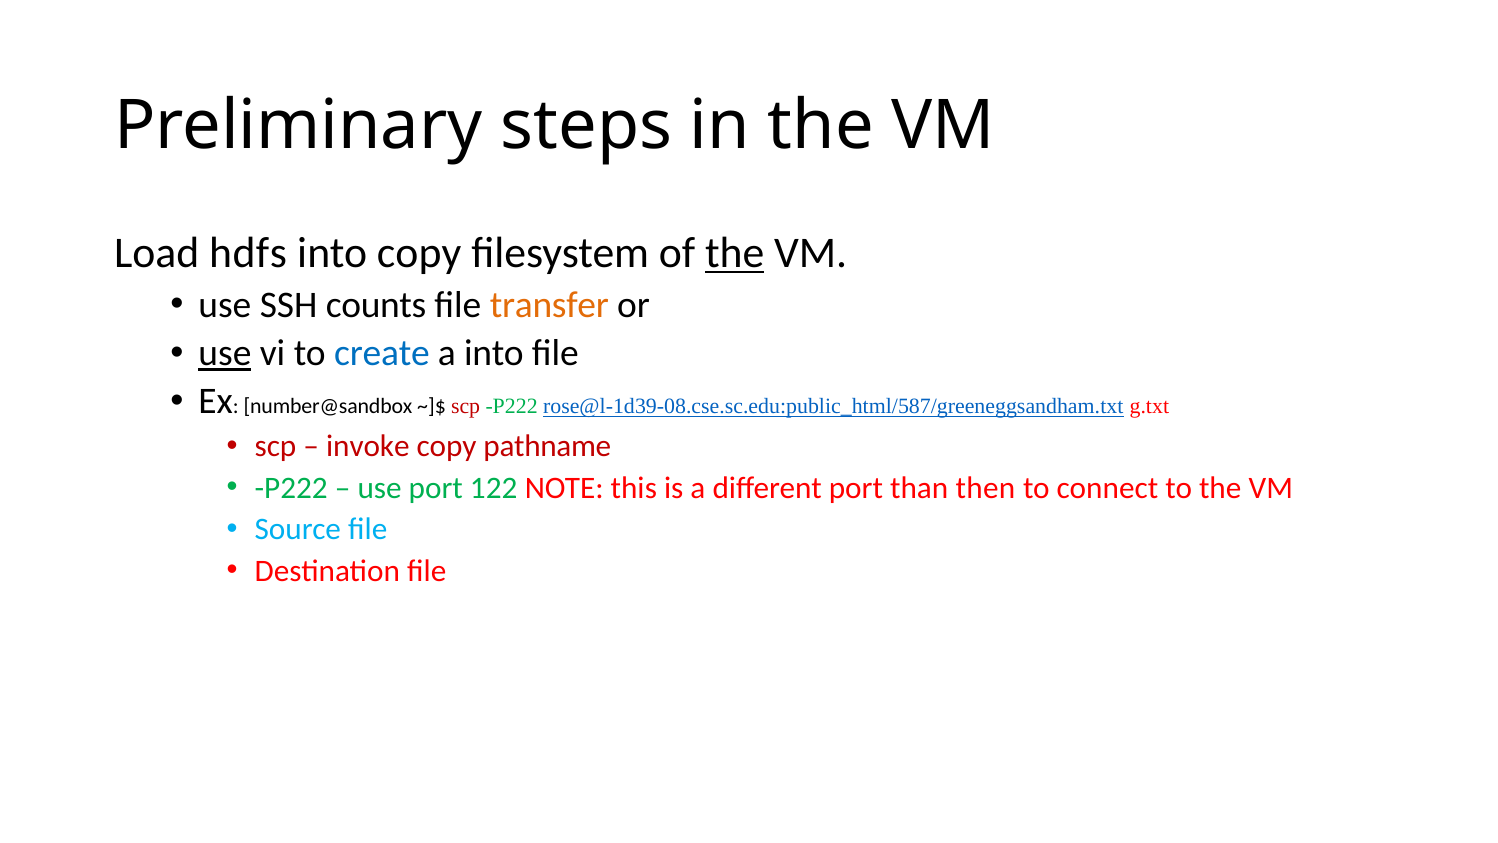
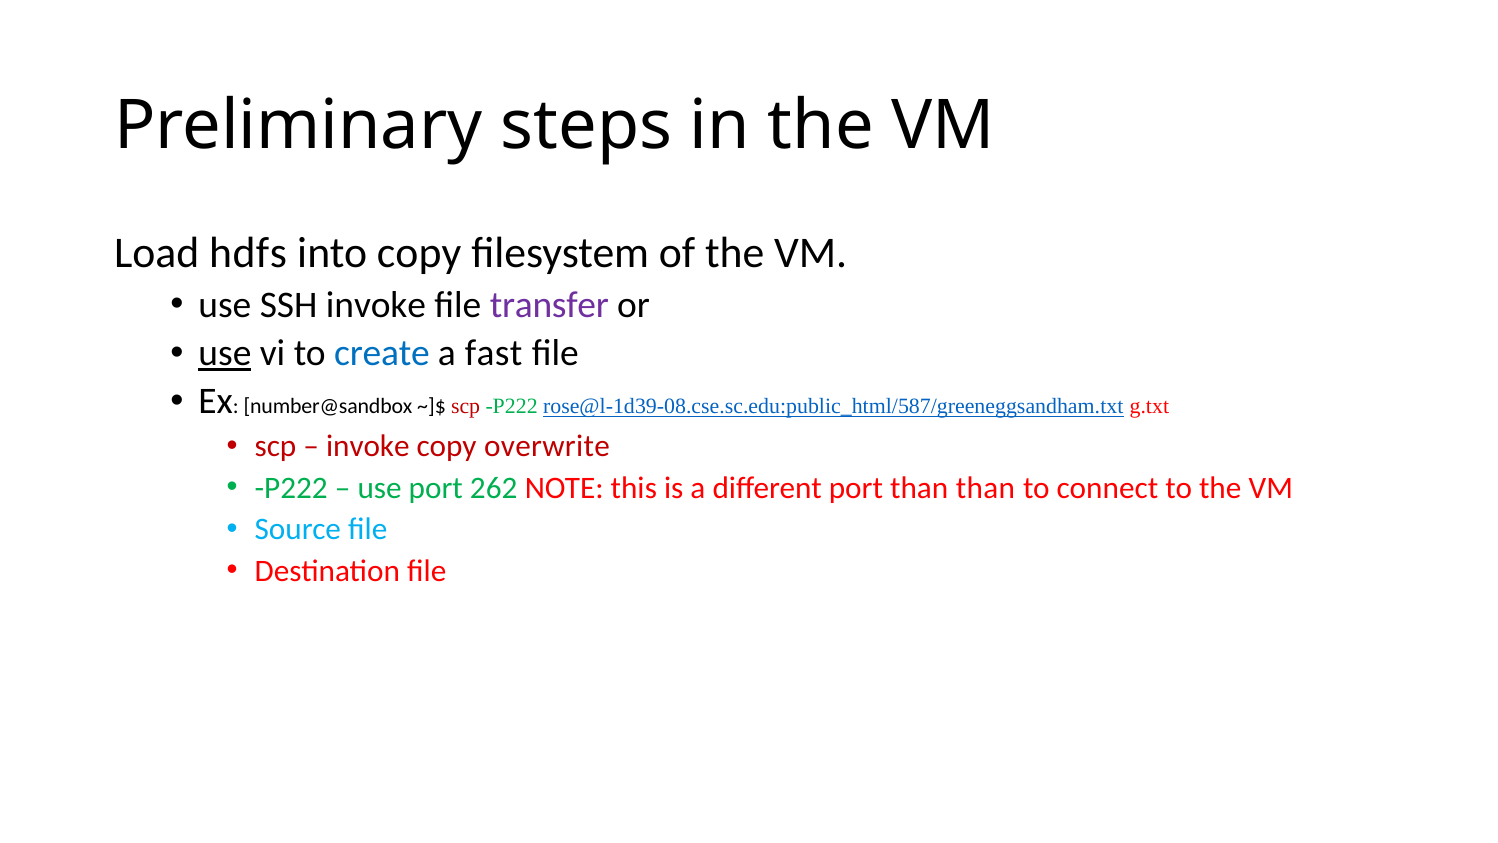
the underline: present -> none (735, 253)
SSH counts: counts -> invoke (376, 305)
transfer colour: orange -> purple (549, 305)
a into: into -> fast (494, 353)
pathname: pathname -> overwrite (547, 446)
122: 122 -> 262 (494, 488)
than then: then -> than (985, 488)
